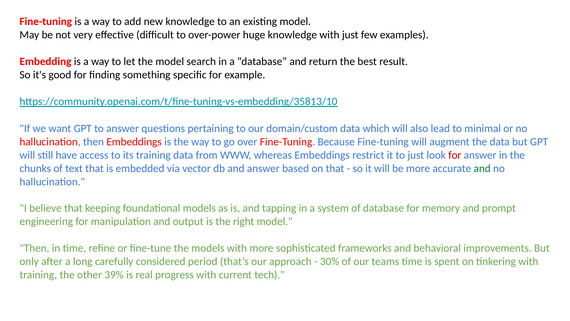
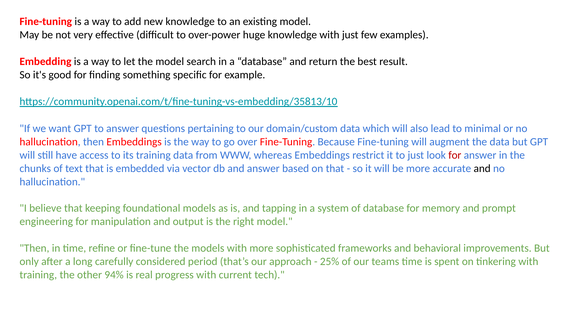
and colour: green -> black (482, 168)
30%: 30% -> 25% (330, 261)
39%: 39% -> 94% (114, 275)
